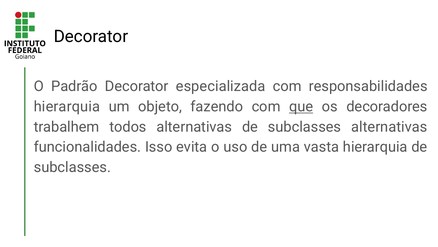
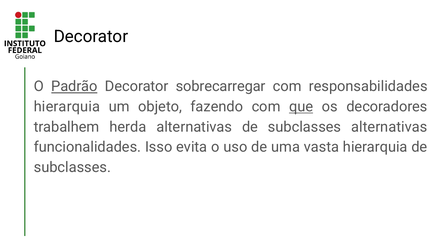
Padrão underline: none -> present (74, 86)
especializada: especializada -> sobrecarregar (221, 86)
todos: todos -> herda (128, 127)
